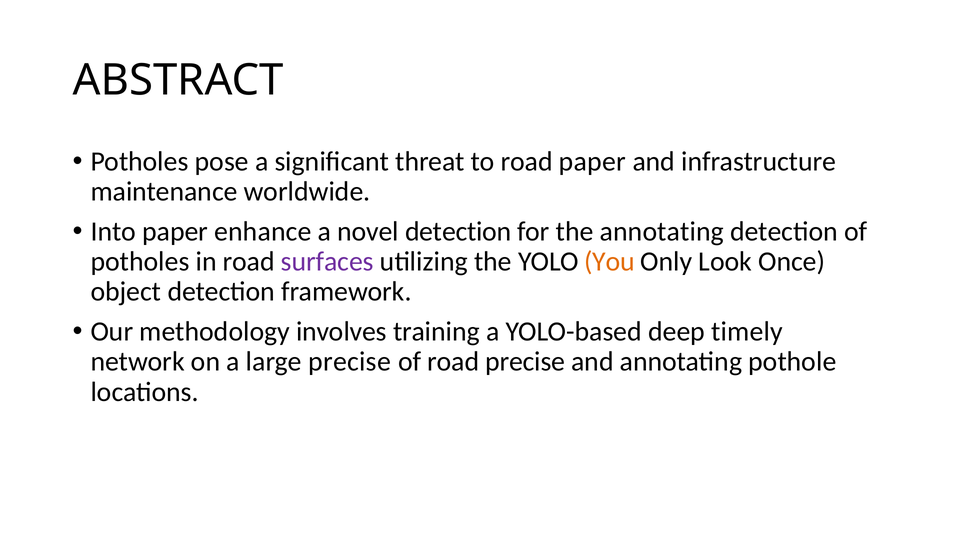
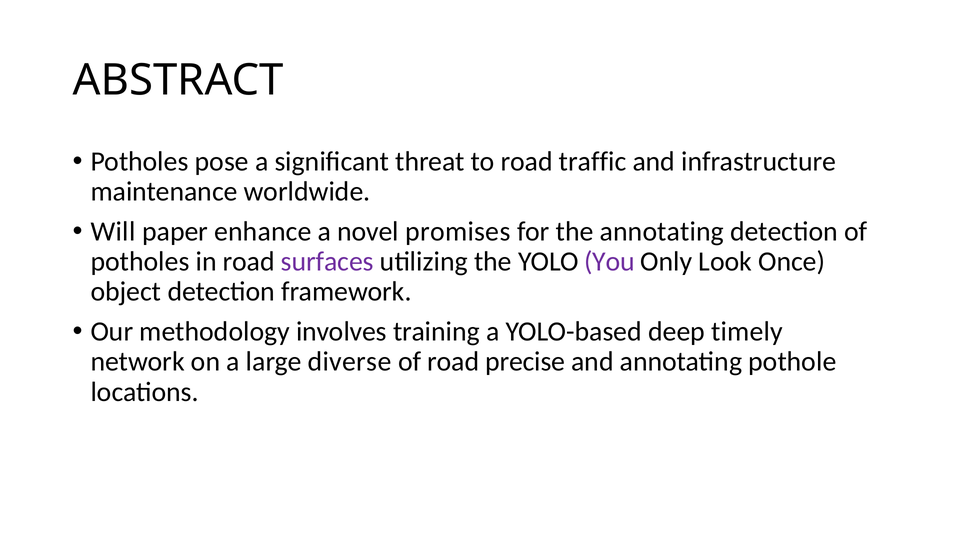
road paper: paper -> traffic (593, 161)
Into: Into -> Will (113, 231)
novel detection: detection -> promises (458, 231)
You colour: orange -> purple (609, 261)
large precise: precise -> diverse (350, 362)
